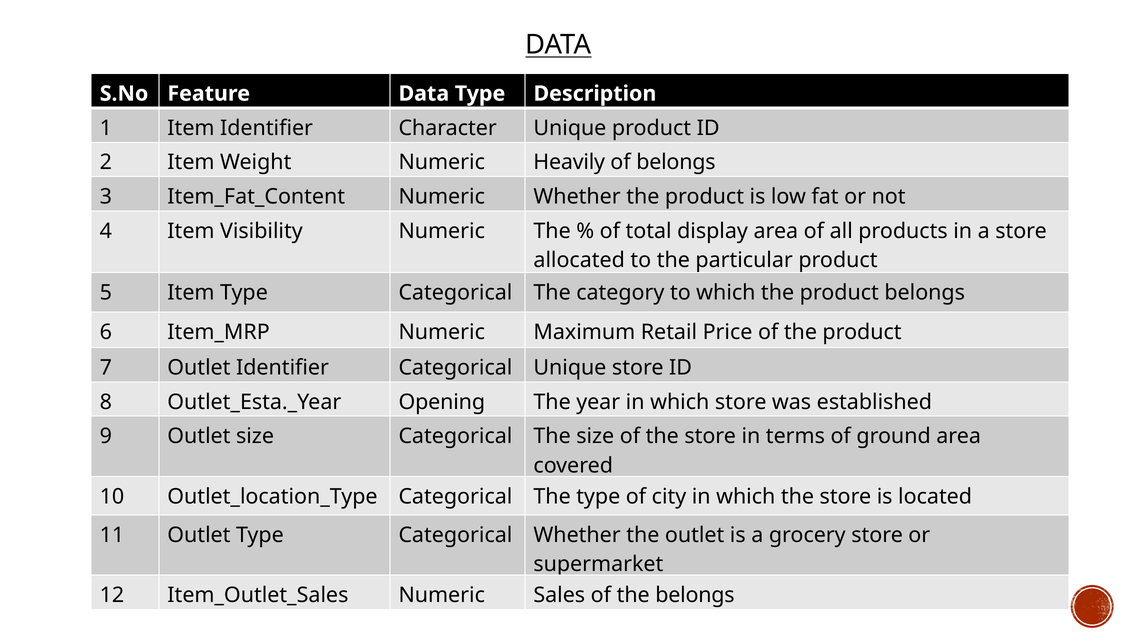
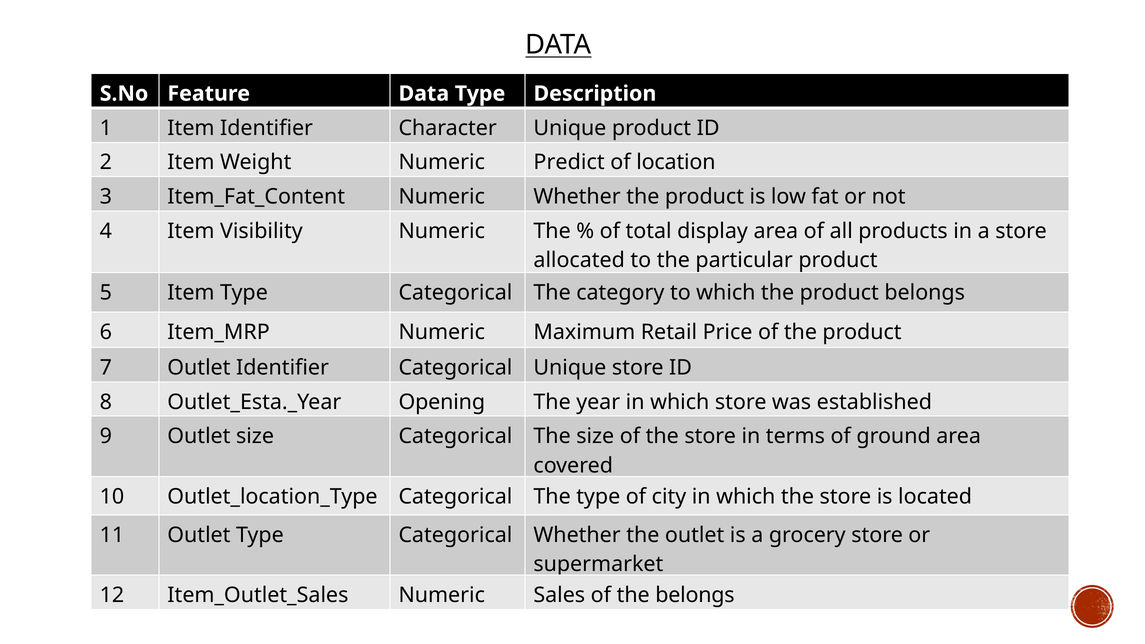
Heavily: Heavily -> Predict (569, 162)
of belongs: belongs -> location (676, 162)
